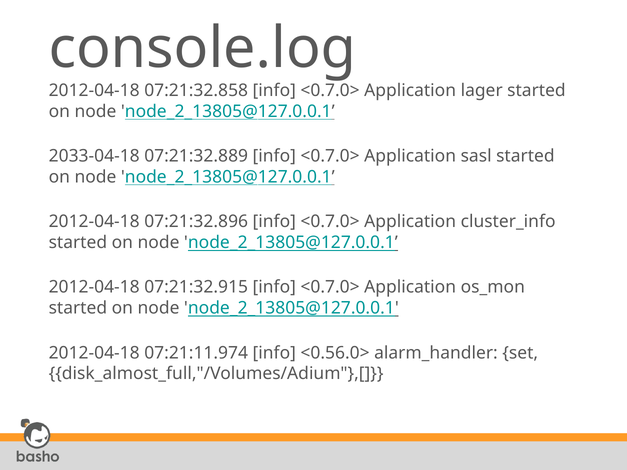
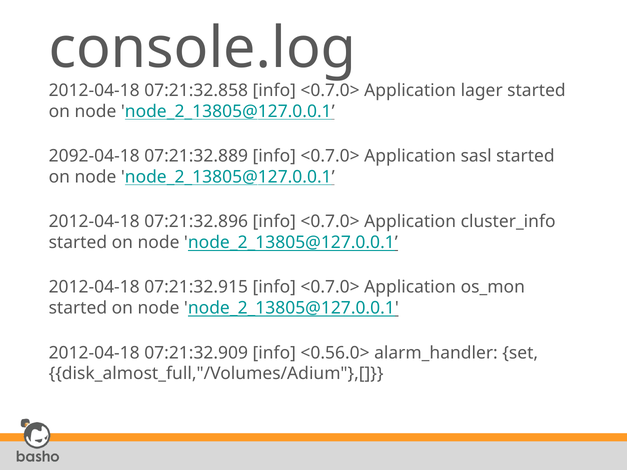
2033-04-18: 2033-04-18 -> 2092-04-18 (94, 156)
07:21:11.974: 07:21:11.974 -> 07:21:32.909 (196, 353)
